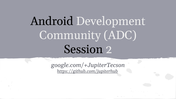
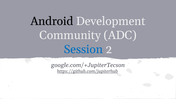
Session colour: black -> blue (83, 49)
